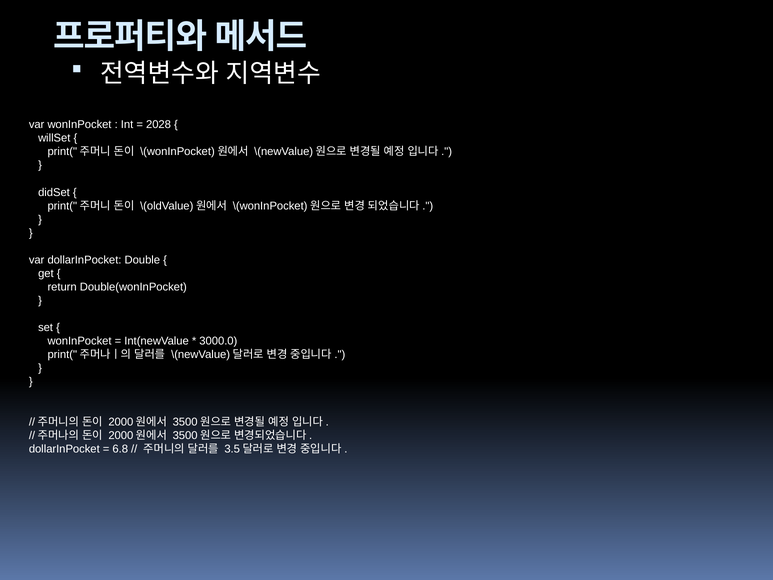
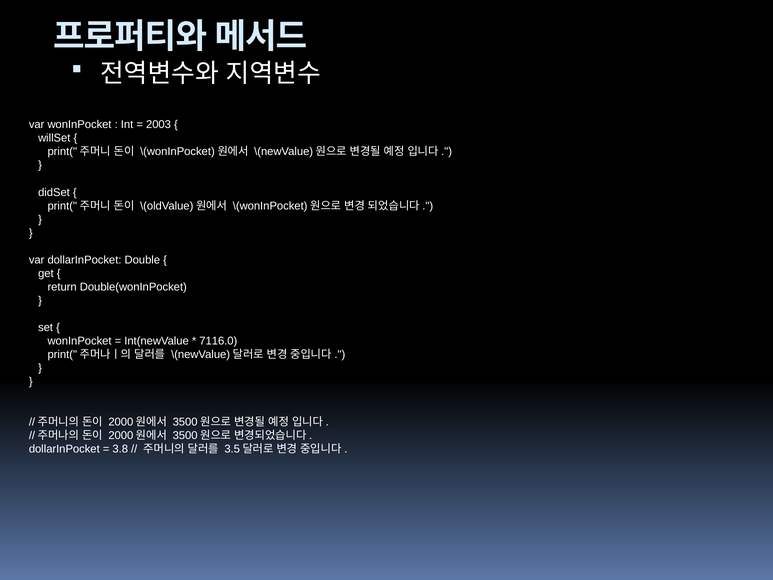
2028: 2028 -> 2003 (159, 125)
3000.0: 3000.0 -> 7116.0 (218, 341)
6.8: 6.8 -> 3.8 (120, 449)
